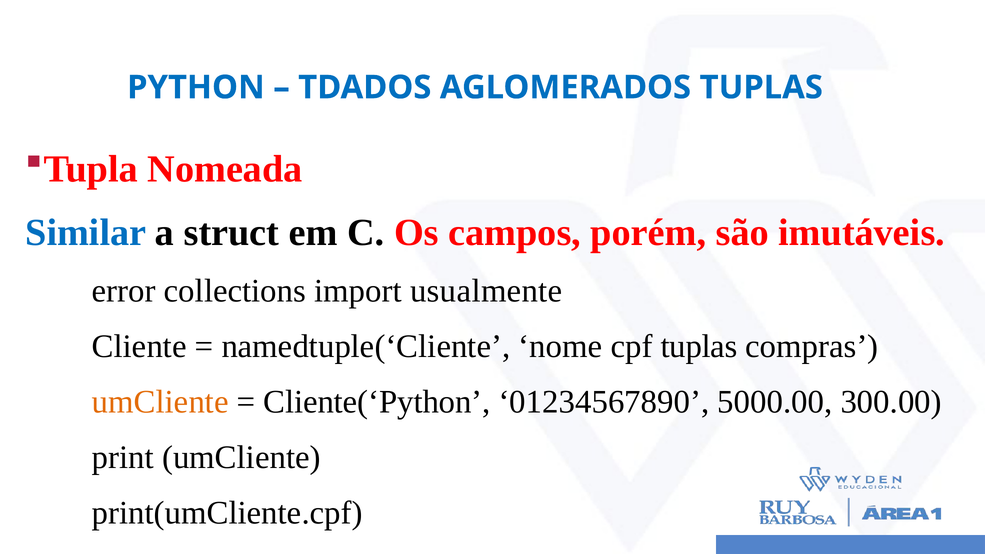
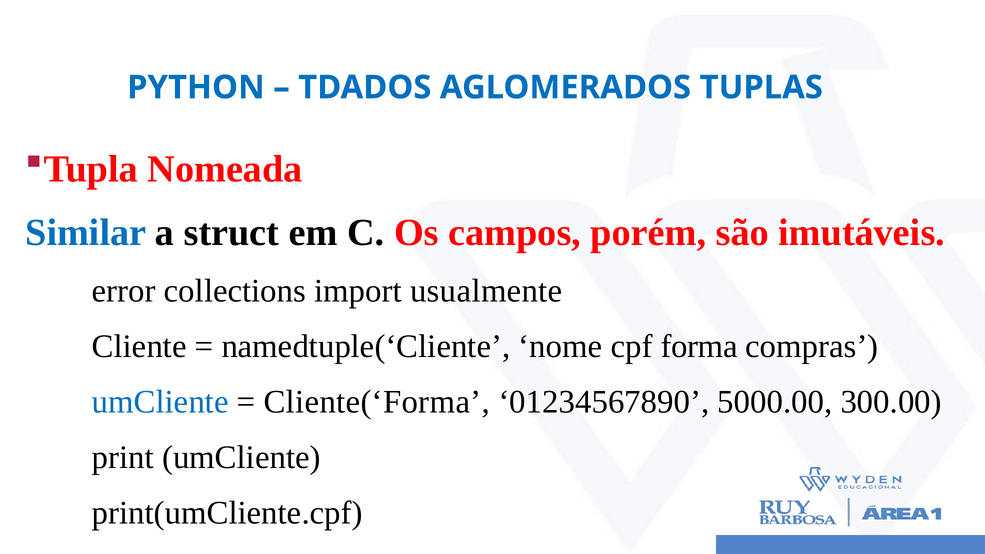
cpf tuplas: tuplas -> forma (699, 346)
umCliente colour: orange -> blue (160, 402)
Cliente(‘Python: Cliente(‘Python -> Cliente(‘Forma (377, 402)
